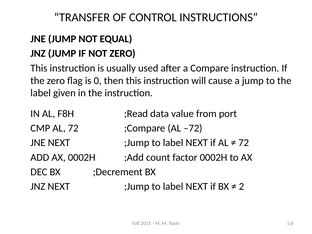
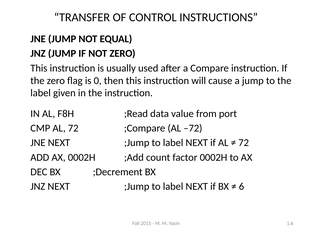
2: 2 -> 6 (241, 186)
